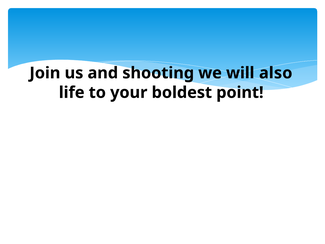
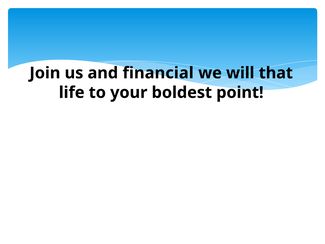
shooting: shooting -> financial (158, 73)
also: also -> that (276, 73)
